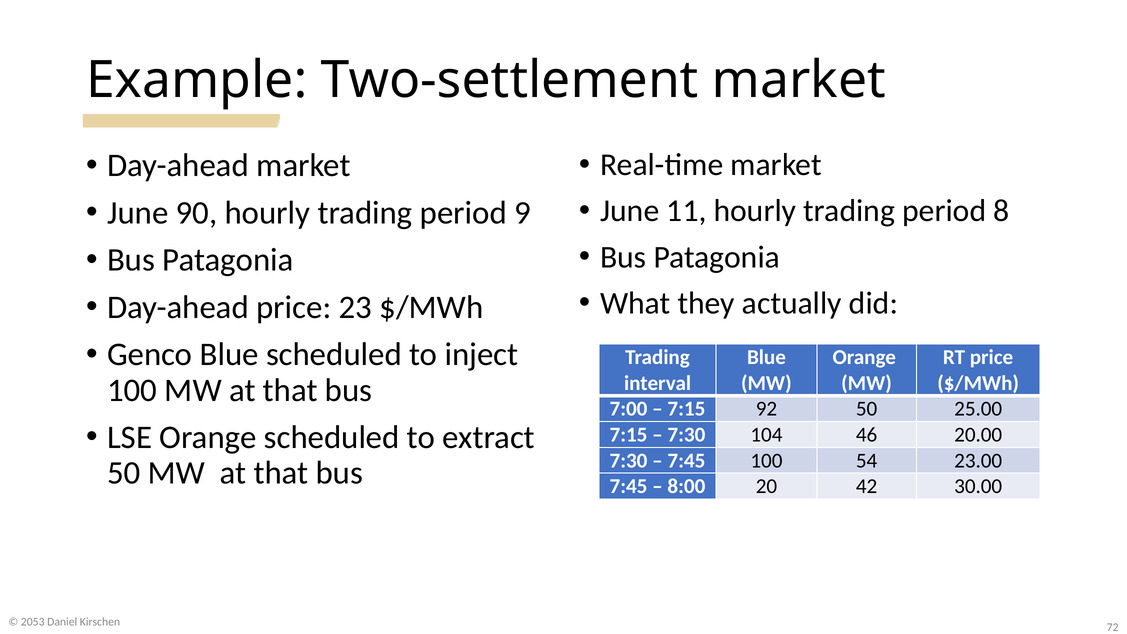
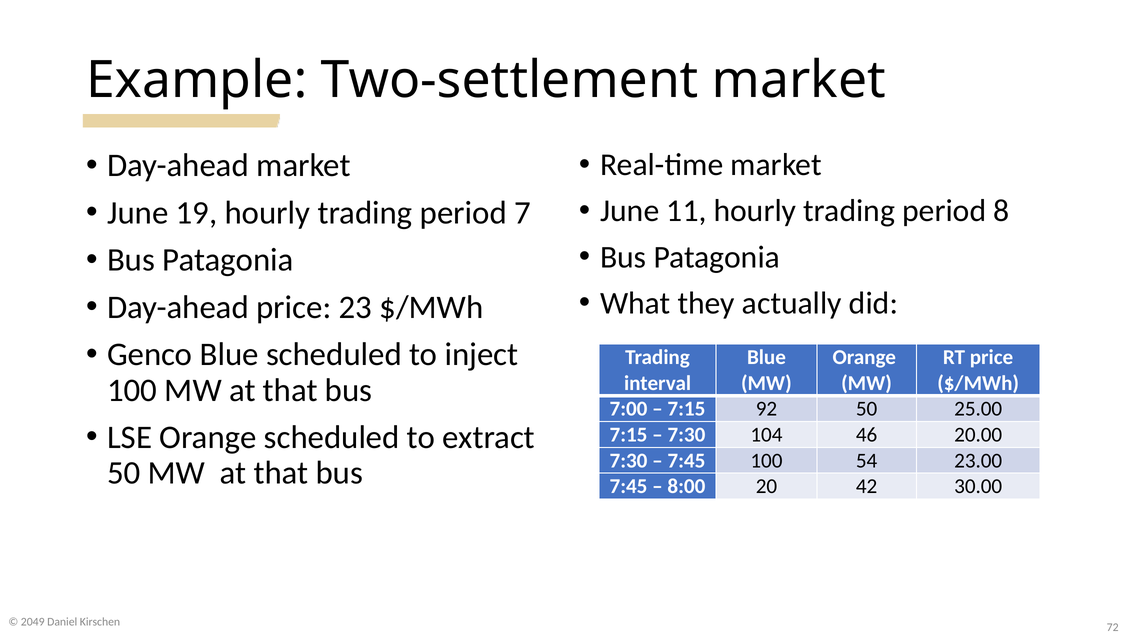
90: 90 -> 19 (196, 213)
9: 9 -> 7 (523, 213)
2053: 2053 -> 2049 (33, 622)
